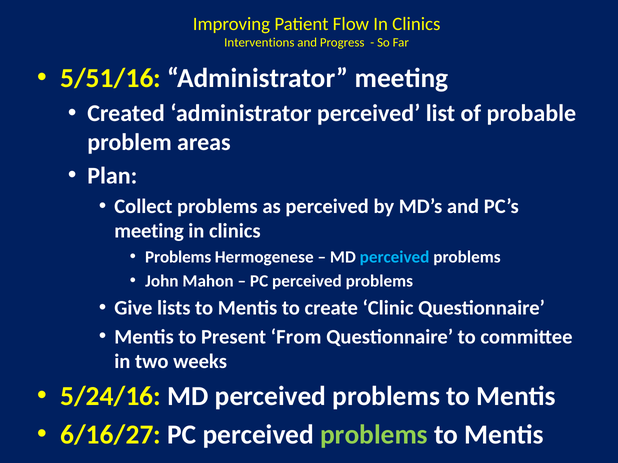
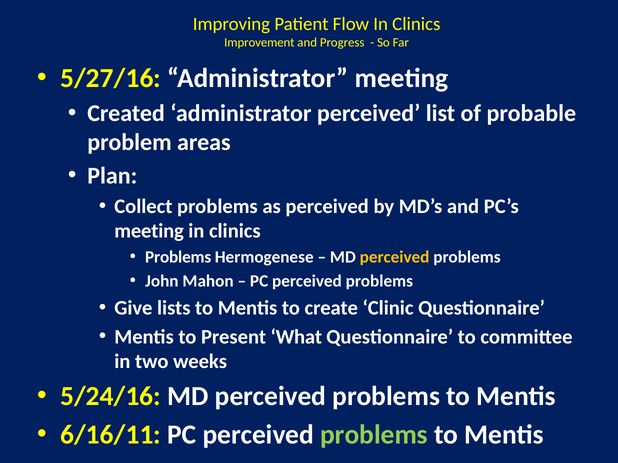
Interventions: Interventions -> Improvement (259, 43)
5/51/16: 5/51/16 -> 5/27/16 (111, 78)
perceived colour: light blue -> yellow (395, 257)
From: From -> What (296, 337)
6/16/27: 6/16/27 -> 6/16/11 (111, 435)
